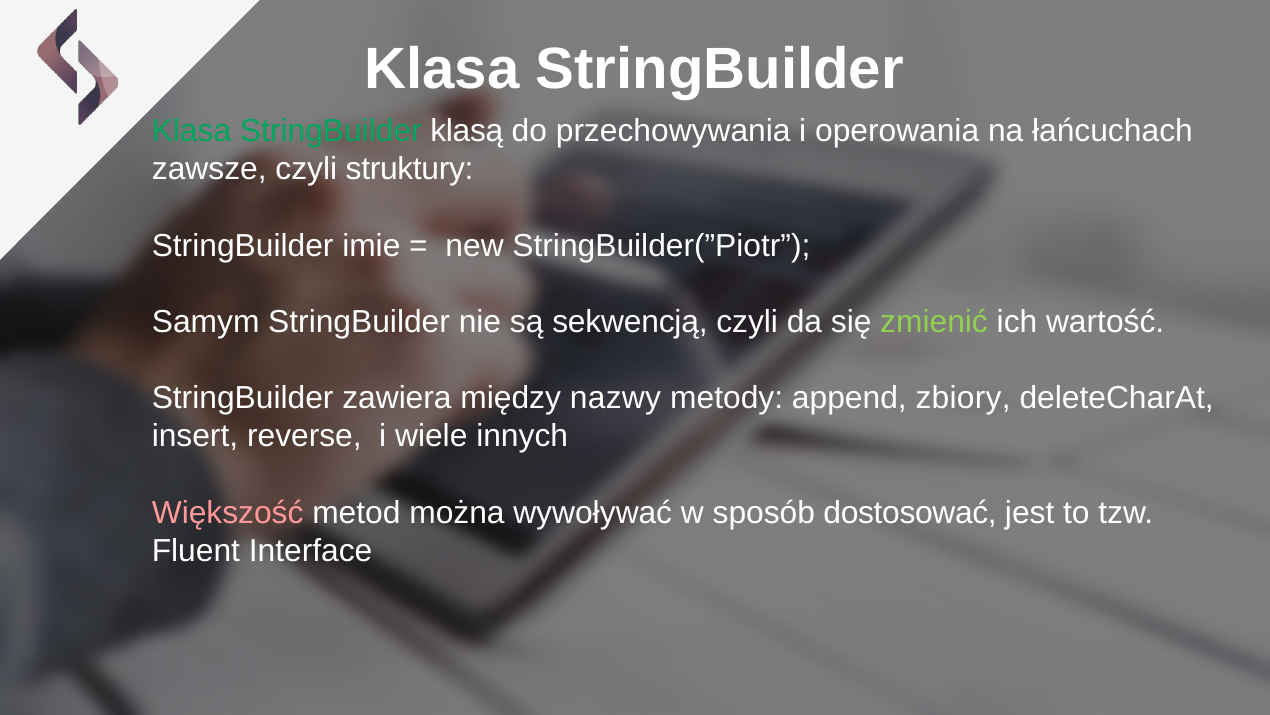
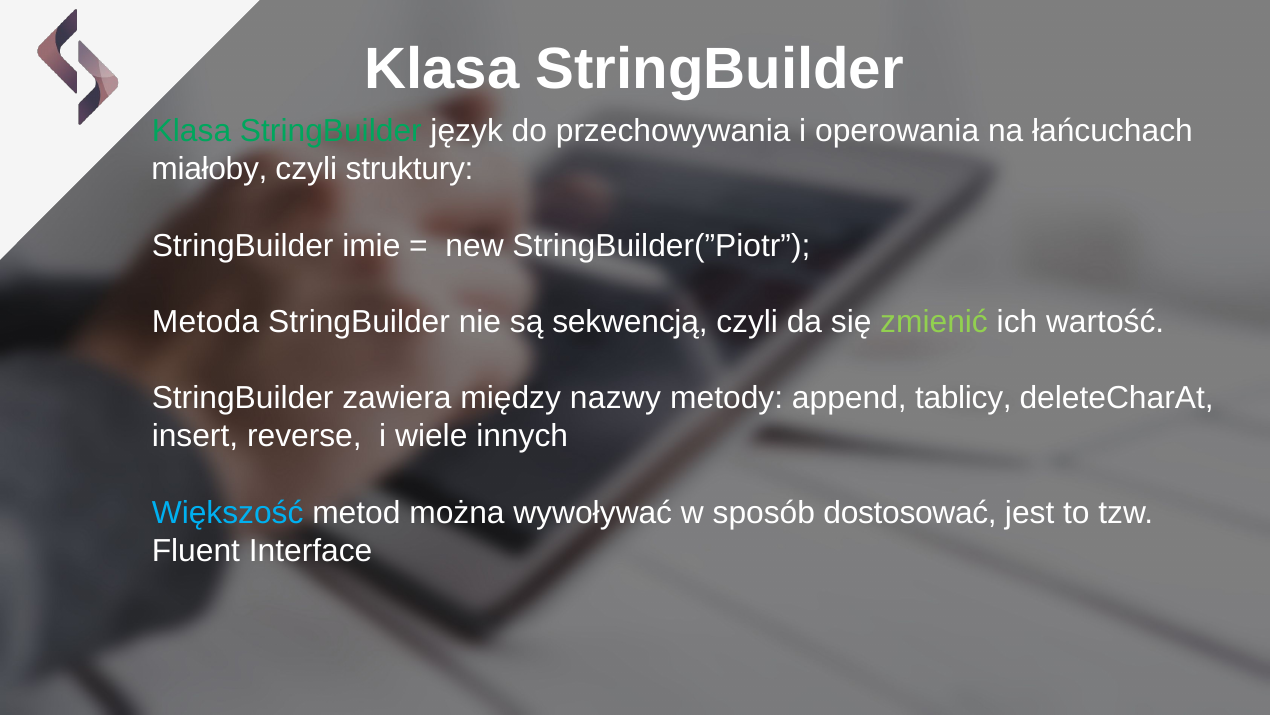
klasą: klasą -> język (467, 131)
zawsze: zawsze -> miałoby (209, 169)
Samym: Samym -> Metoda (206, 322)
zbiory: zbiory -> tablicy (963, 398)
Większość colour: pink -> light blue (228, 512)
